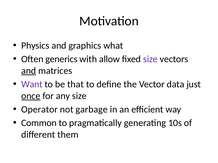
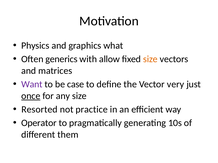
size colour: purple -> orange (150, 59)
and underline: present -> none (29, 71)
that: that -> case (76, 84)
data: data -> very (175, 84)
Operator: Operator -> Resorted (39, 110)
garbage: garbage -> practice (92, 110)
Common: Common -> Operator (39, 123)
